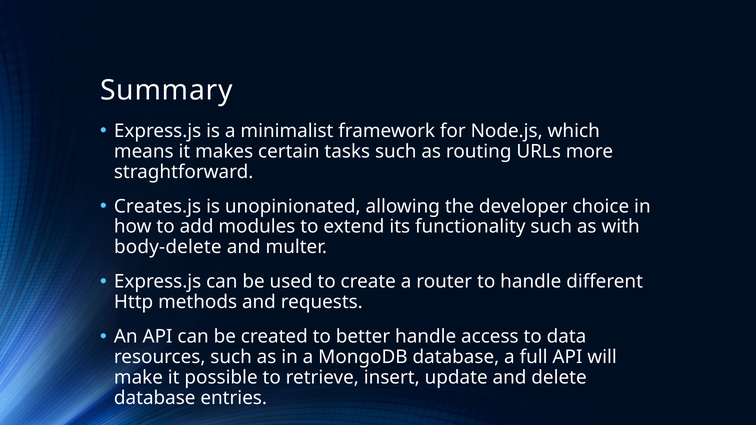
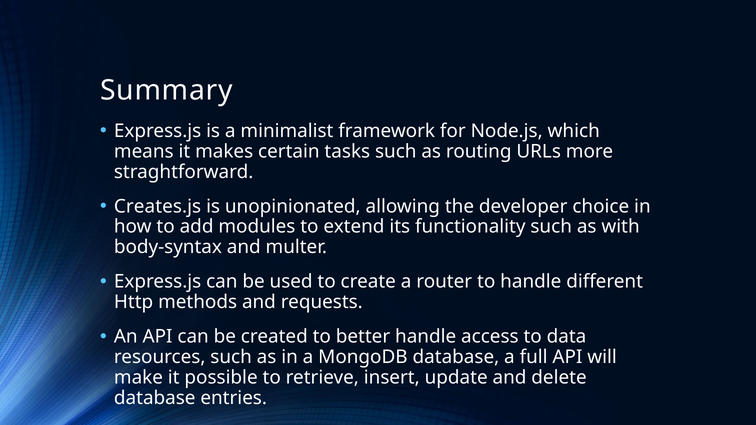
body-delete: body-delete -> body-syntax (168, 247)
